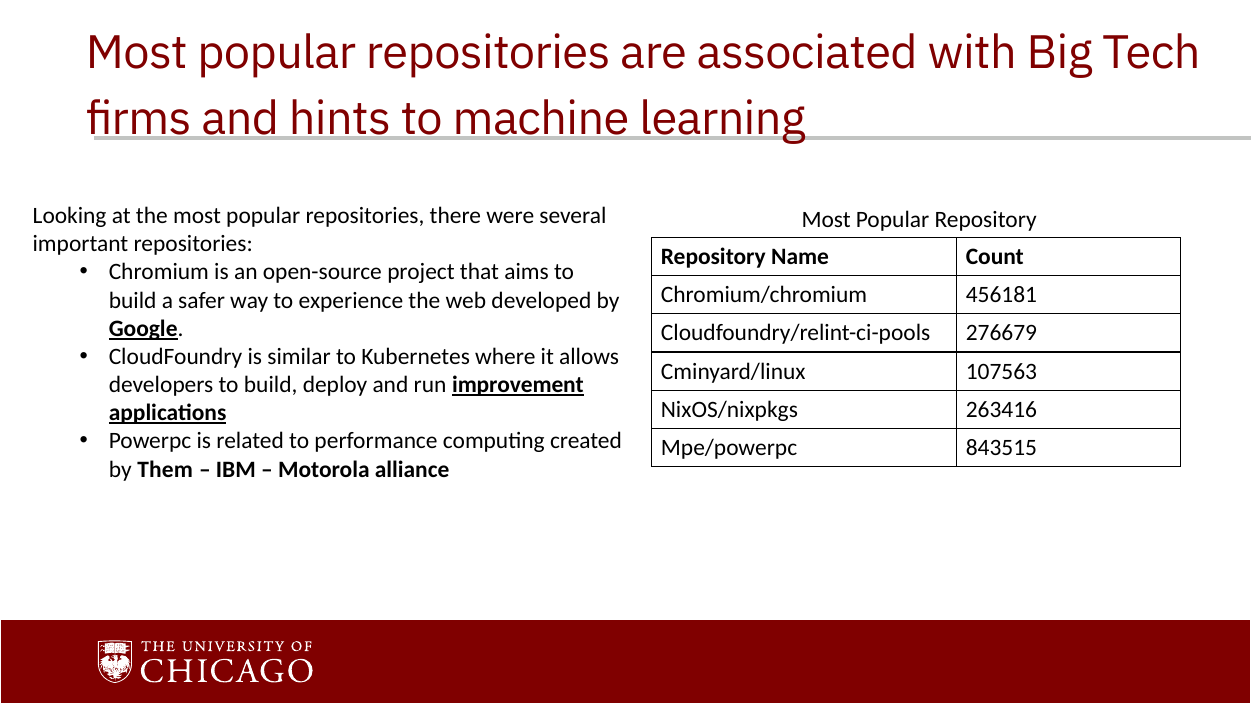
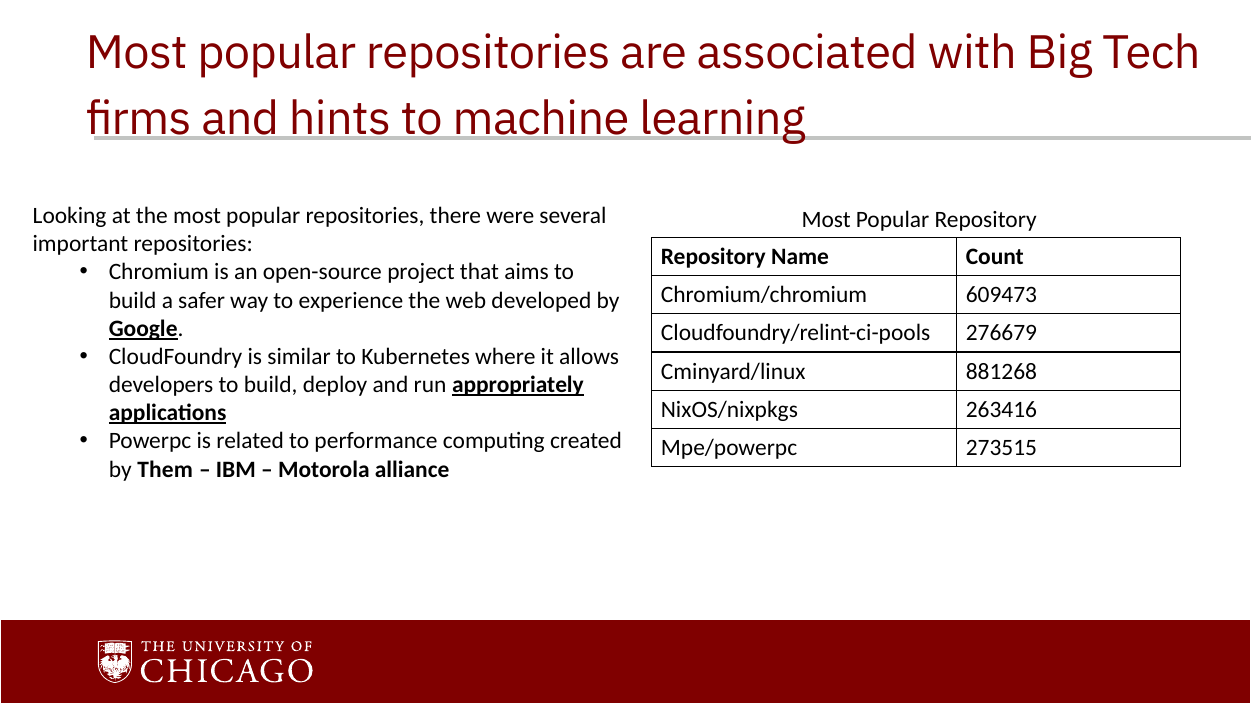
456181: 456181 -> 609473 (1001, 295)
107563: 107563 -> 881268 (1001, 371)
improvement: improvement -> appropriately (518, 385)
843515: 843515 -> 273515 (1001, 447)
